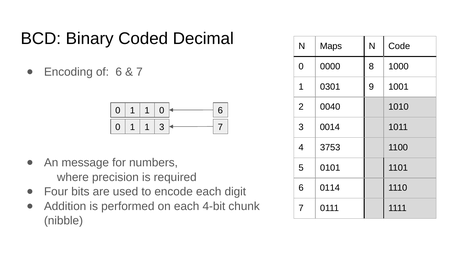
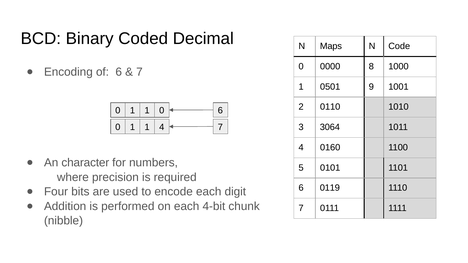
0301: 0301 -> 0501 (330, 87)
0040: 0040 -> 0110 (330, 107)
0014: 0014 -> 3064 (330, 127)
1 3: 3 -> 4 (162, 127)
3753: 3753 -> 0160 (330, 148)
message: message -> character (85, 163)
0114: 0114 -> 0119 (330, 188)
